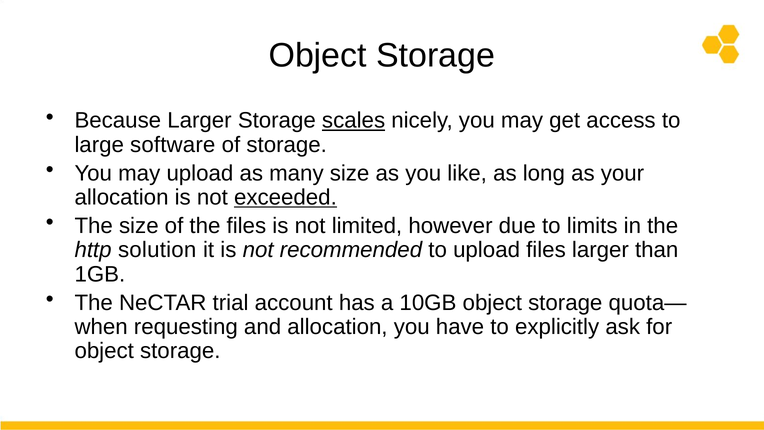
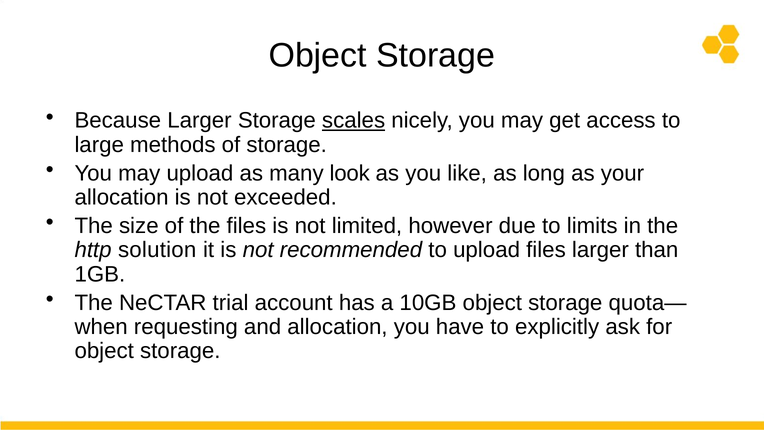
software: software -> methods (173, 145)
many size: size -> look (350, 173)
exceeded underline: present -> none (285, 197)
